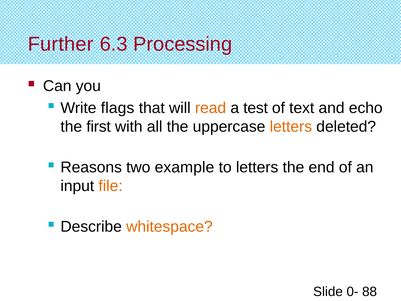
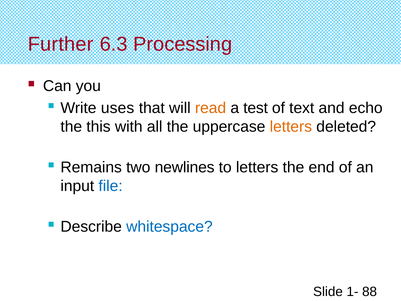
flags: flags -> uses (118, 108)
first: first -> this (99, 127)
Reasons: Reasons -> Remains (91, 167)
example: example -> newlines (185, 167)
file colour: orange -> blue (111, 186)
whitespace colour: orange -> blue (169, 226)
0-: 0- -> 1- (352, 292)
